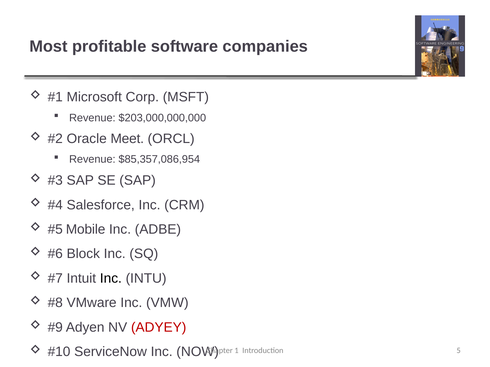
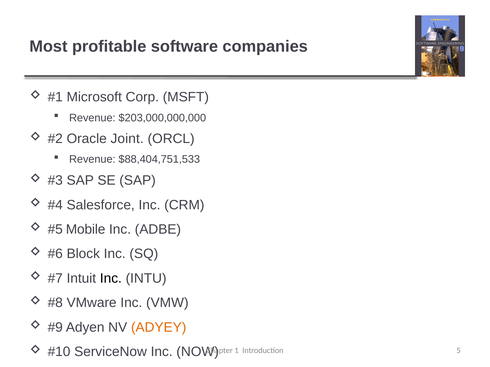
Meet: Meet -> Joint (127, 139)
$85,357,086,954: $85,357,086,954 -> $88,404,751,533 (159, 160)
ADYEY colour: red -> orange (159, 328)
